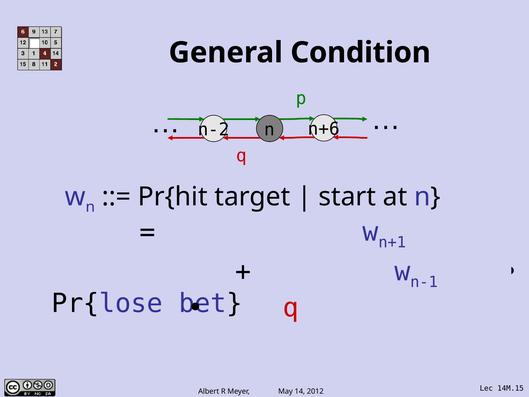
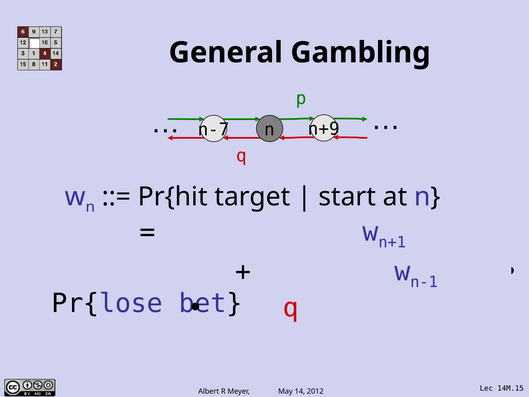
Condition: Condition -> Gambling (361, 53)
n-2: n-2 -> n-7 (214, 130)
n+6: n+6 -> n+9 (324, 129)
